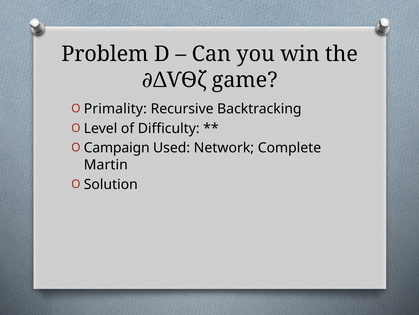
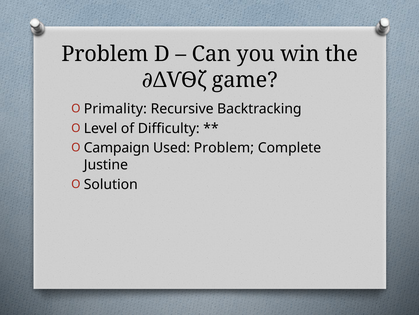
Used Network: Network -> Problem (224, 148)
Martin: Martin -> Justine (106, 164)
